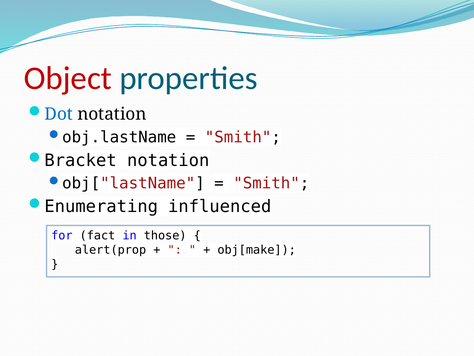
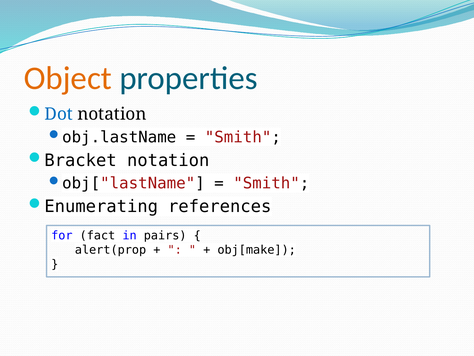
Object colour: red -> orange (68, 78)
influenced: influenced -> references (220, 206)
those: those -> pairs (165, 235)
